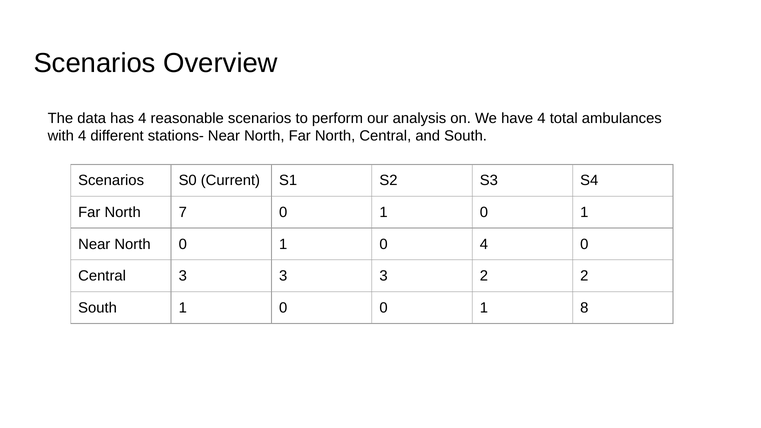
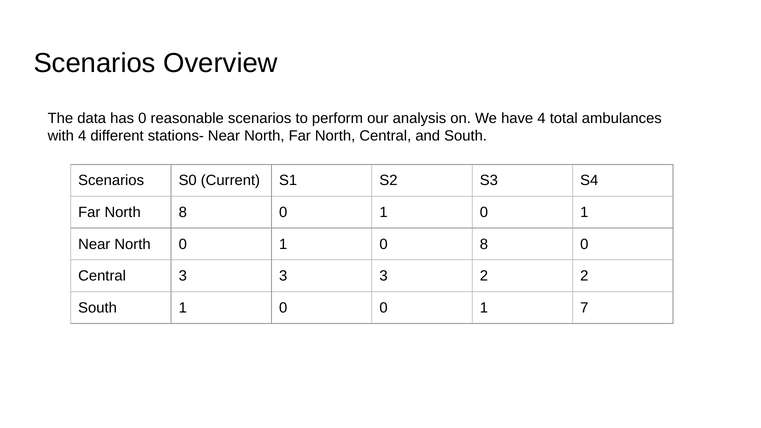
has 4: 4 -> 0 (142, 118)
North 7: 7 -> 8 (183, 212)
0 4: 4 -> 8 (484, 244)
8: 8 -> 7 (584, 308)
